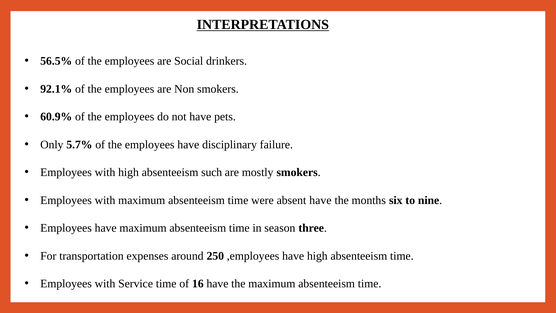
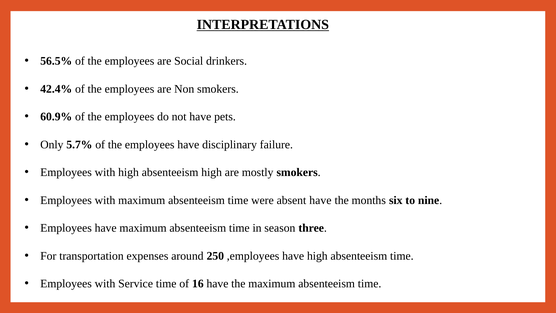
92.1%: 92.1% -> 42.4% (56, 89)
absenteeism such: such -> high (212, 172)
